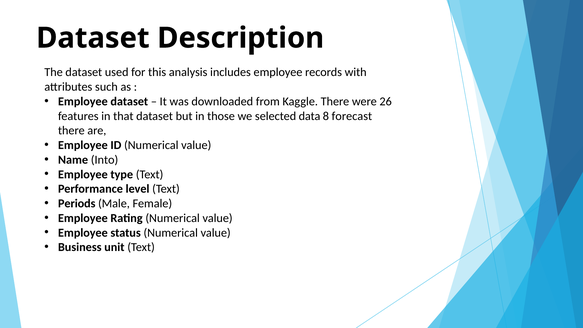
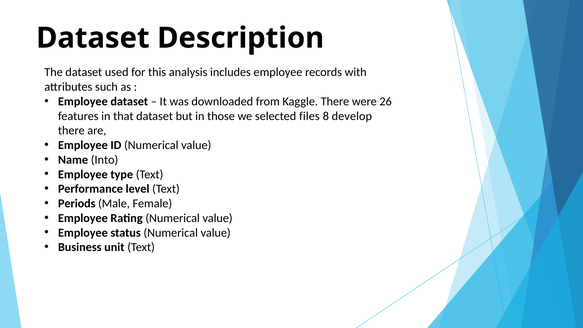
data: data -> files (309, 116)
forecast: forecast -> develop (352, 116)
